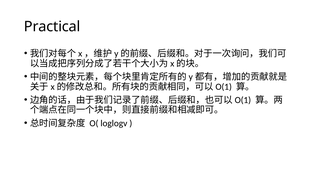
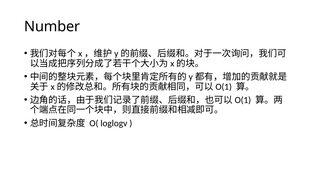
Practical: Practical -> Number (52, 27)
